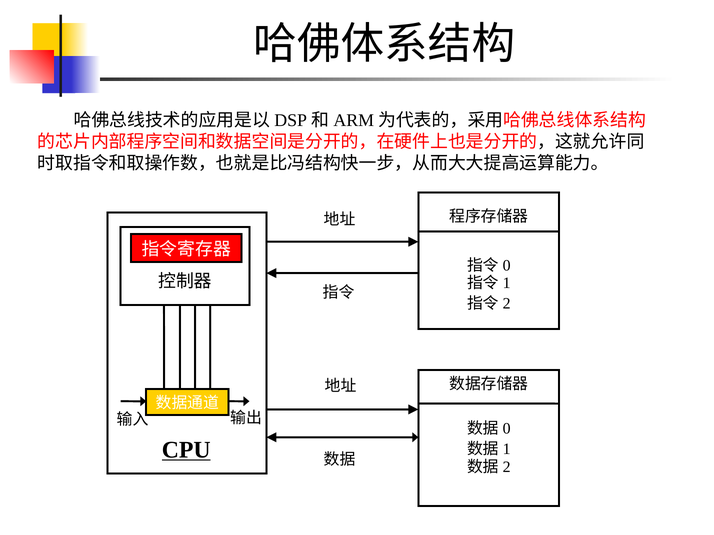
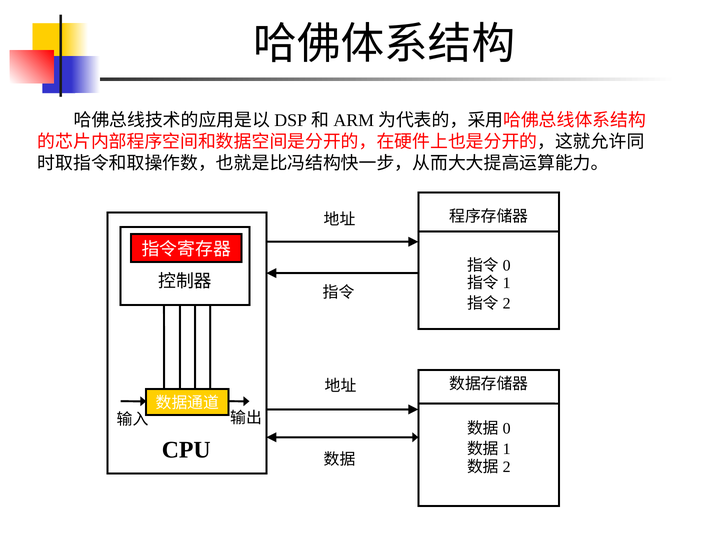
CPU underline: present -> none (186, 450)
